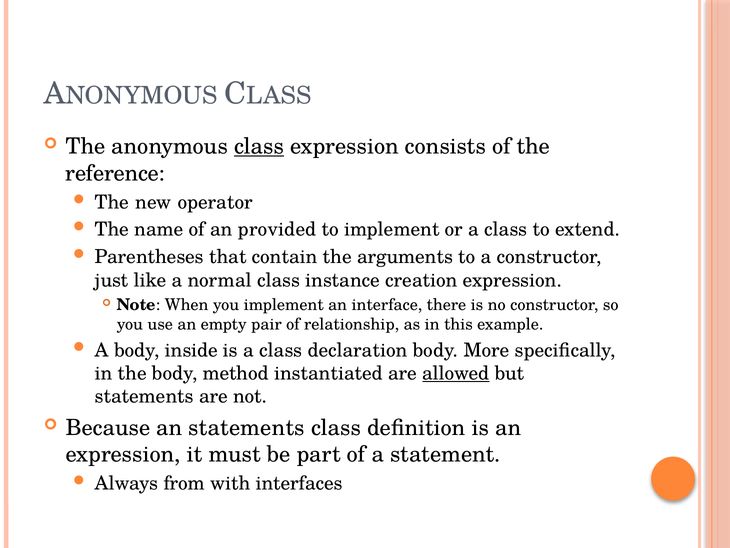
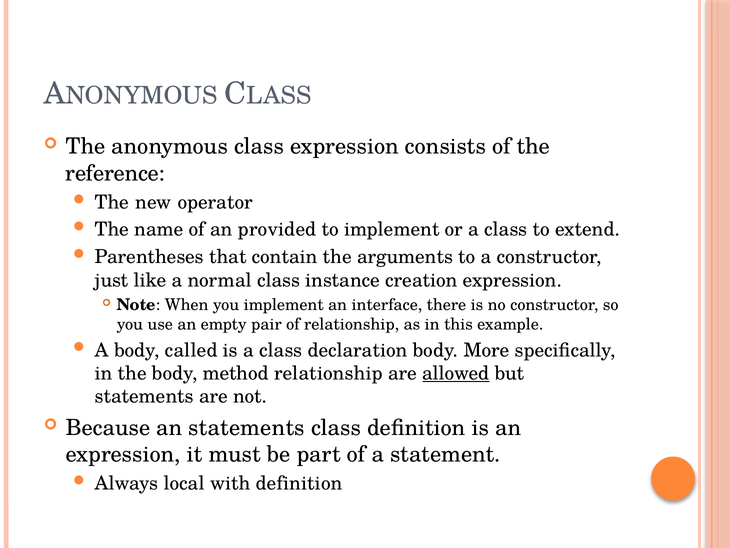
class underline: present -> none (259, 146)
inside: inside -> called (191, 350)
method instantiated: instantiated -> relationship (328, 373)
from: from -> local (184, 483)
with interfaces: interfaces -> definition (299, 483)
